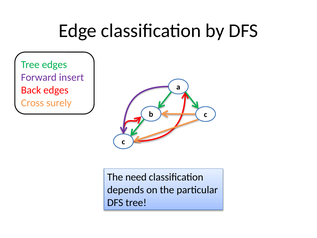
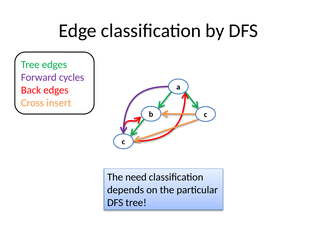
insert: insert -> cycles (72, 77)
surely: surely -> insert (59, 103)
